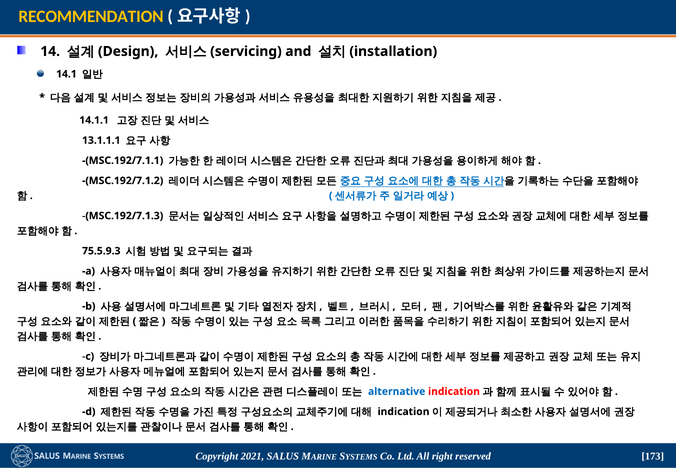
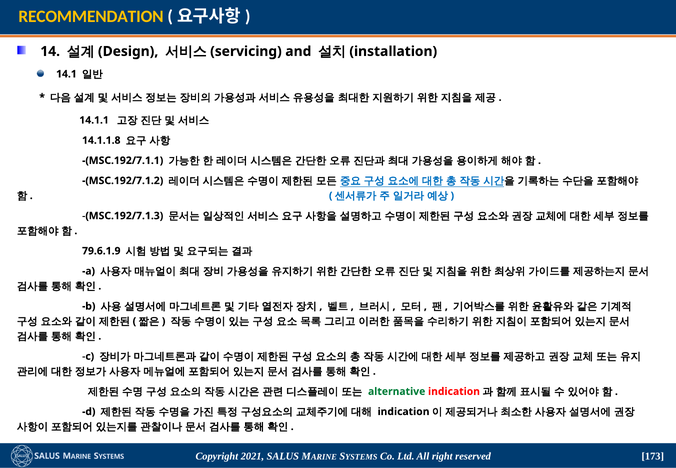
13.1.1.1: 13.1.1.1 -> 14.1.1.8 (101, 140)
75.5.9.3: 75.5.9.3 -> 79.6.1.9 (101, 251)
alternative colour: blue -> green (397, 391)
